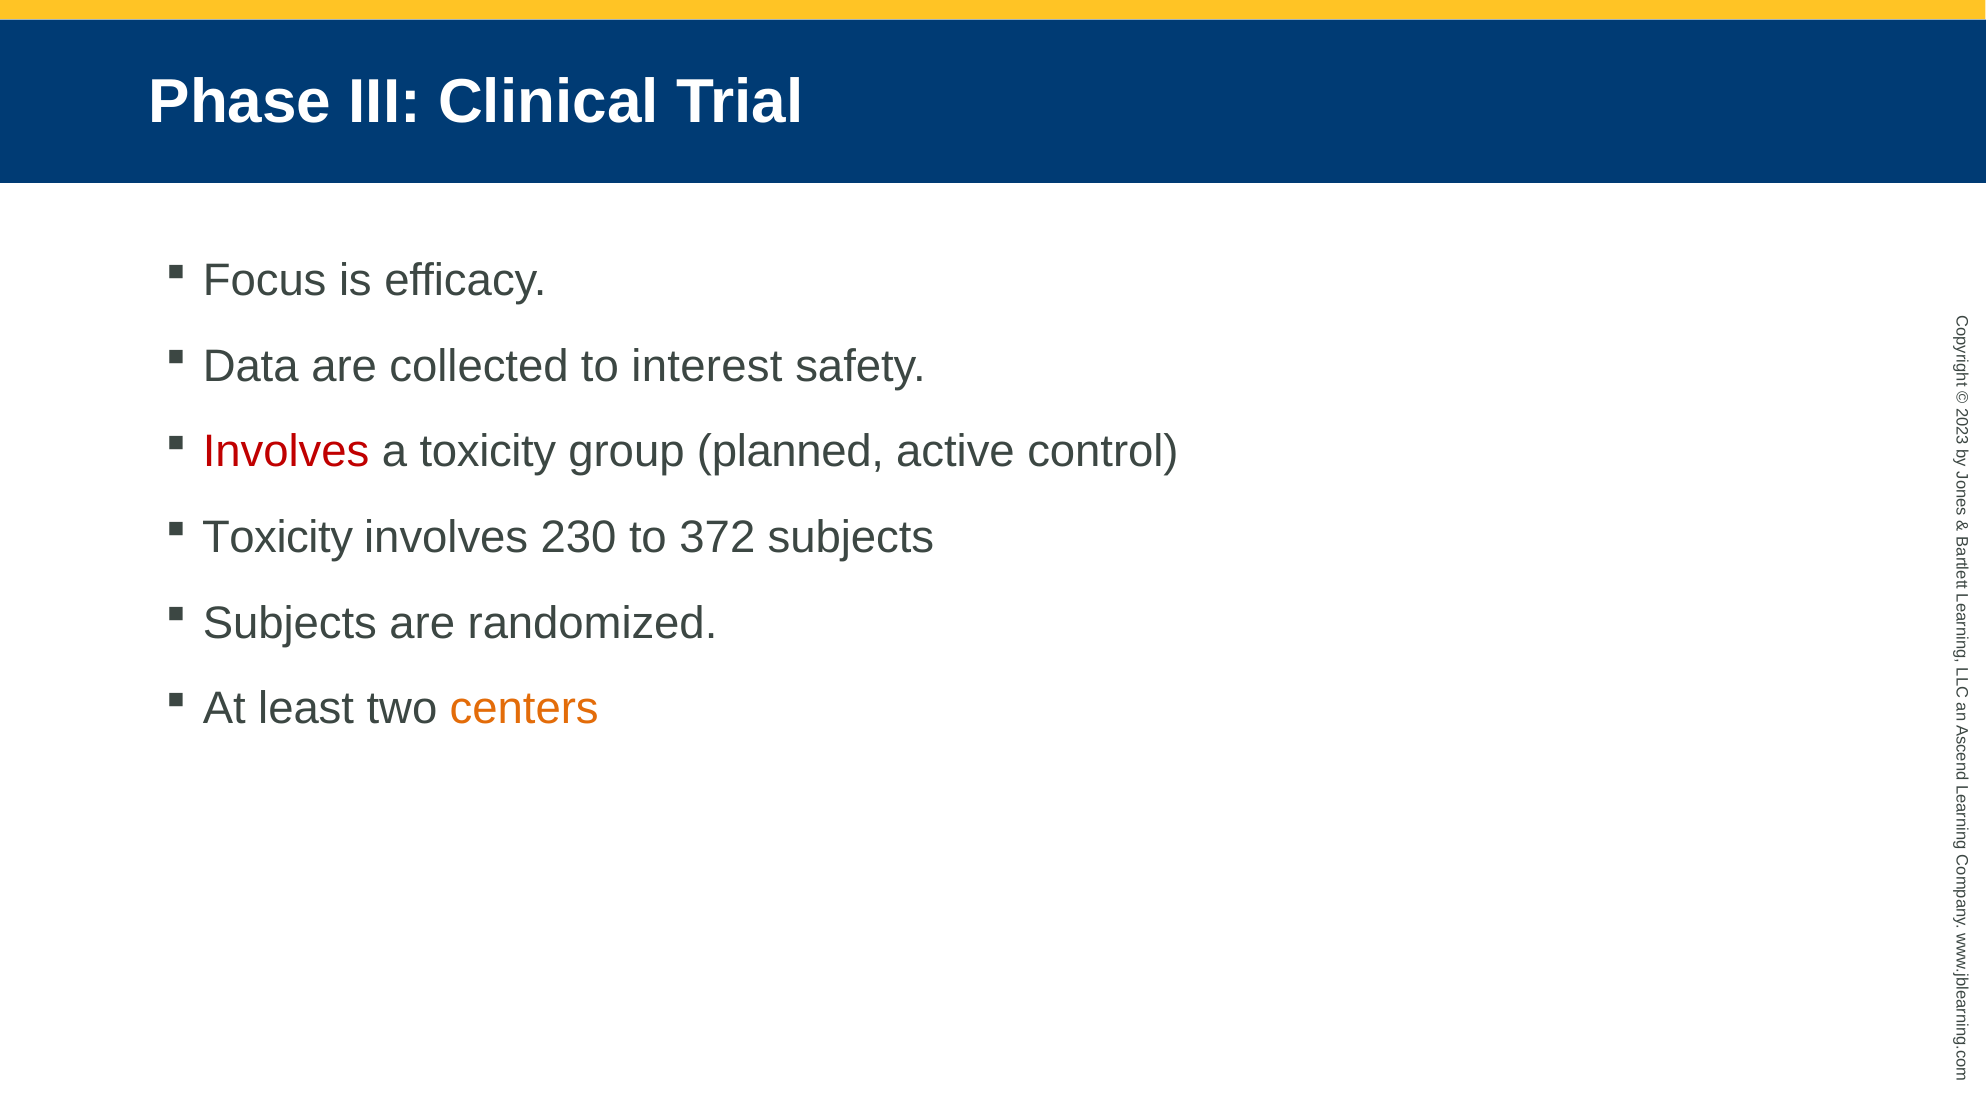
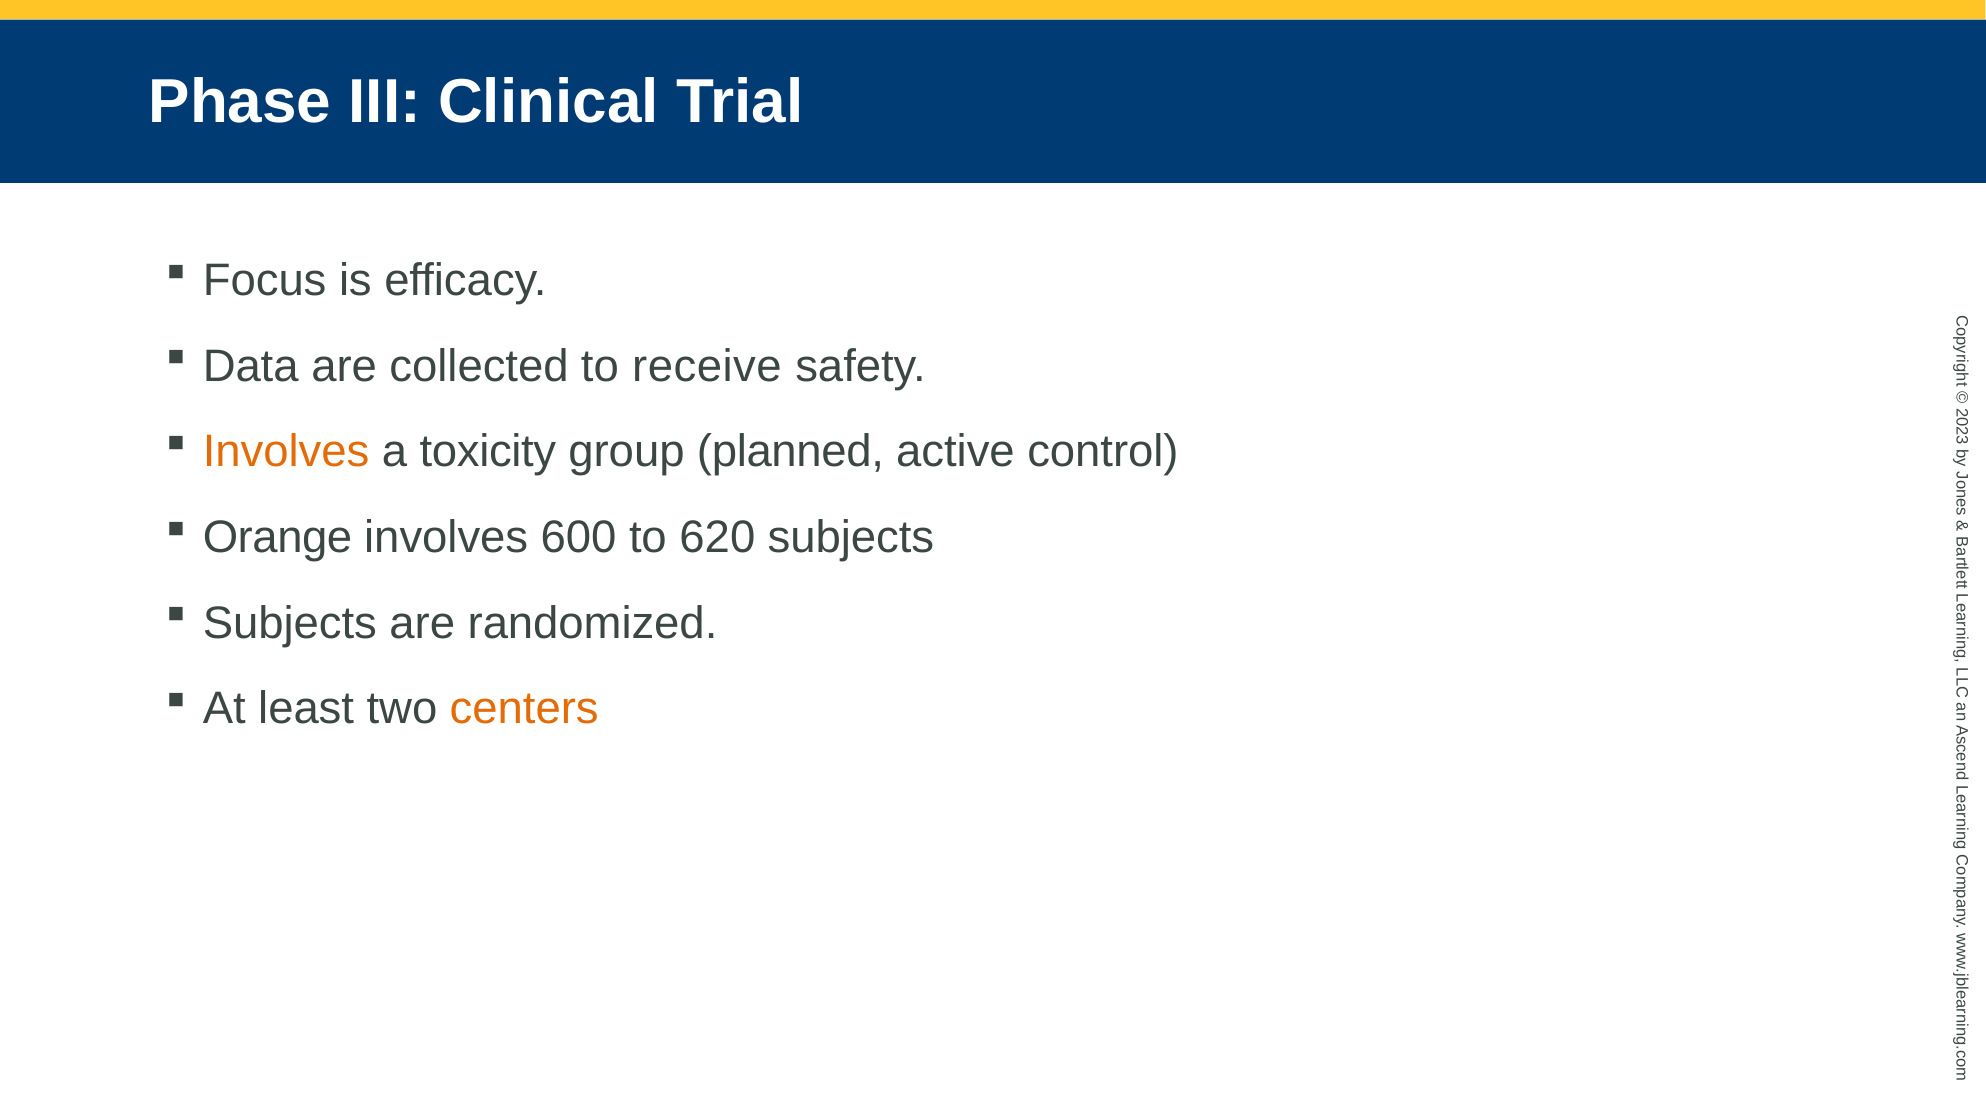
interest: interest -> receive (707, 366)
Involves colour: red -> orange (286, 452)
Toxicity: Toxicity -> Orange (278, 538)
230: 230 -> 600 (579, 538)
372: 372 -> 620 (717, 538)
